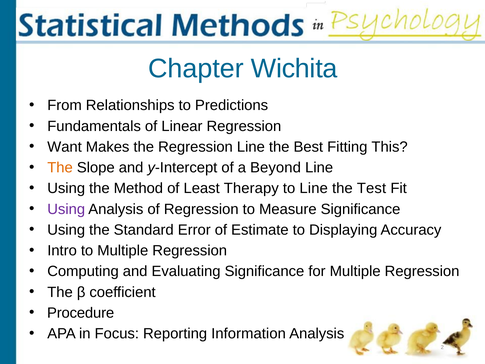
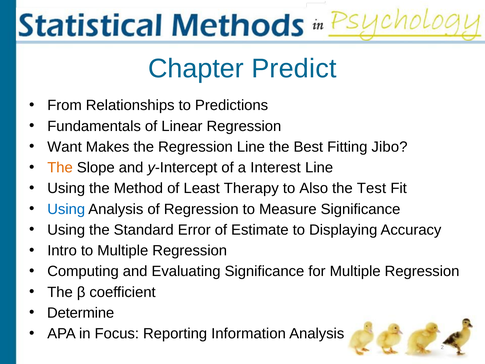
Wichita: Wichita -> Predict (294, 69)
This: This -> Jibo (389, 147)
Beyond: Beyond -> Interest (275, 168)
to Line: Line -> Also (314, 188)
Using colour: purple -> blue (66, 209)
Procedure: Procedure -> Determine (81, 313)
